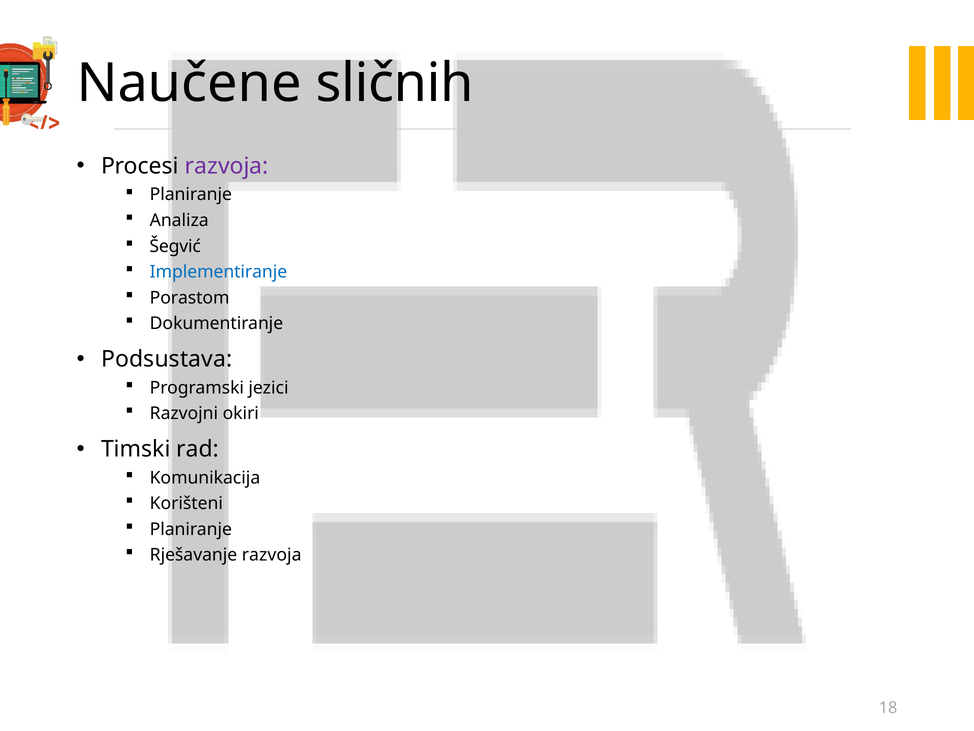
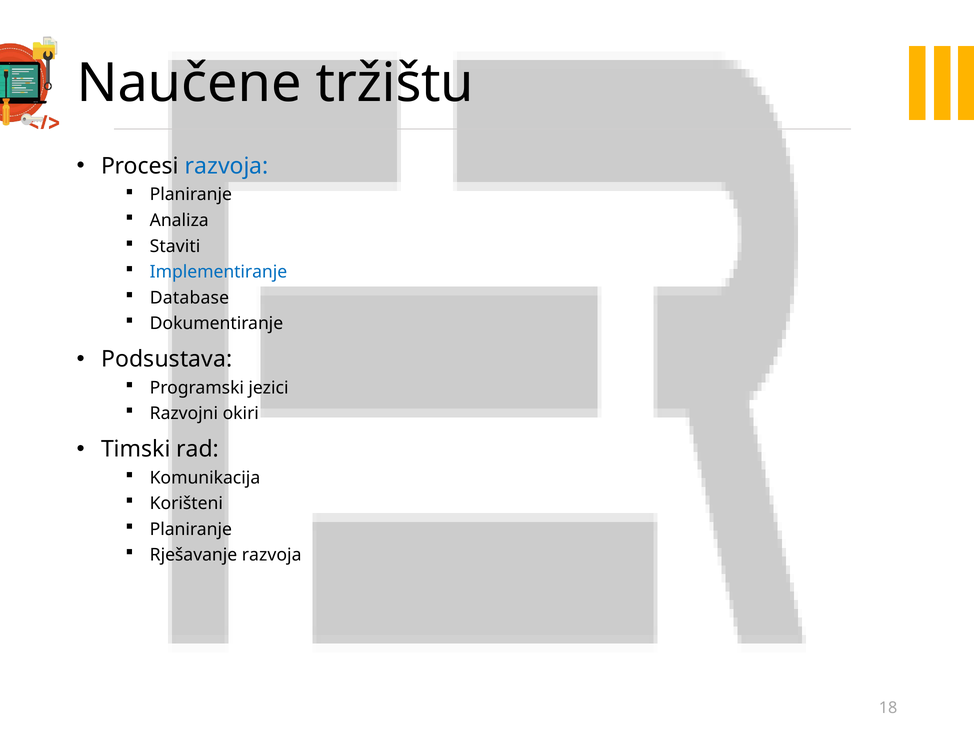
sličnih: sličnih -> tržištu (395, 84)
razvoja colour: purple -> blue (227, 166)
Šegvić: Šegvić -> Staviti (175, 246)
Porastom: Porastom -> Database (189, 298)
